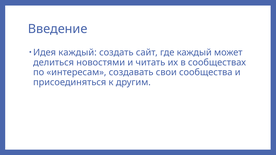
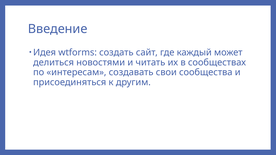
Идея каждый: каждый -> wtforms (78, 53)
